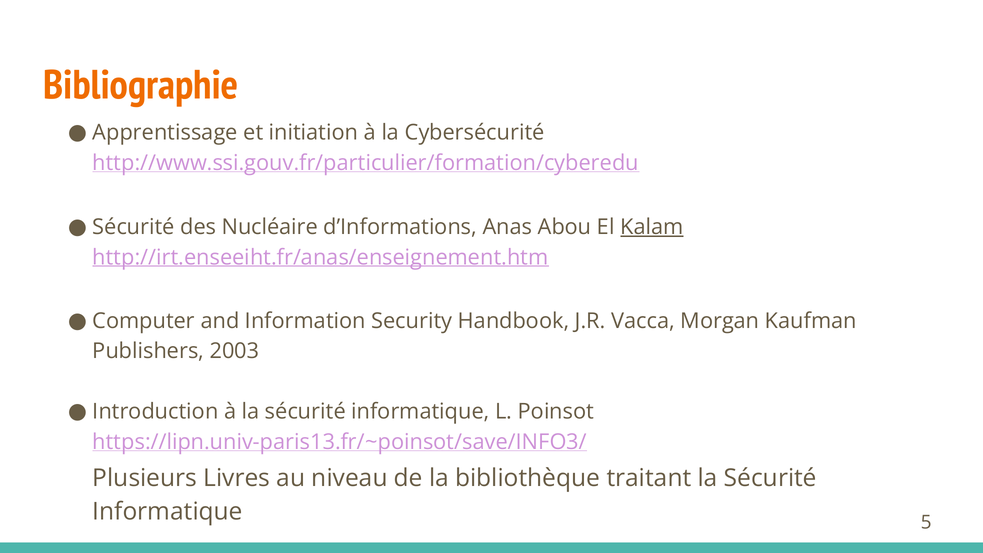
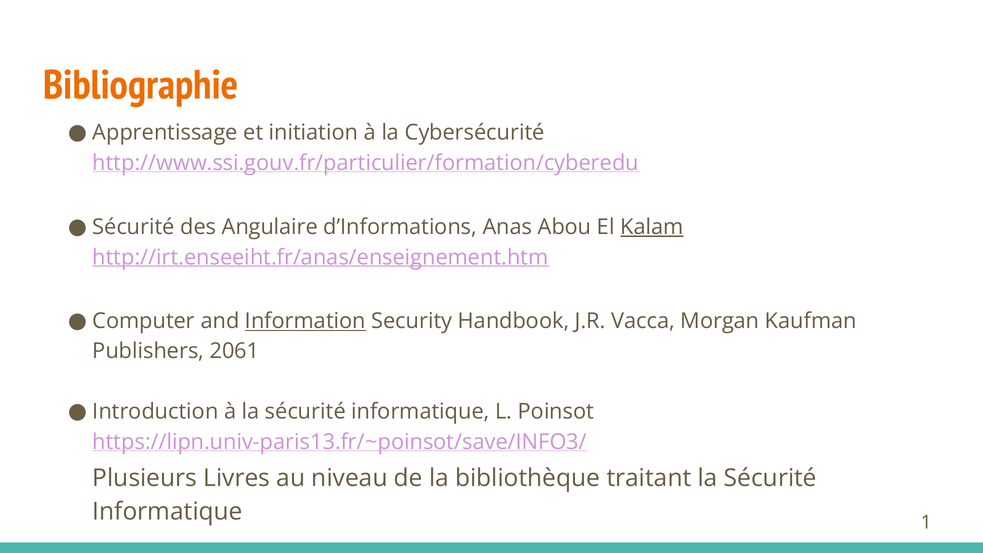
Nucléaire: Nucléaire -> Angulaire (270, 227)
Information underline: none -> present (305, 321)
2003: 2003 -> 2061 (235, 351)
5: 5 -> 1 (926, 522)
